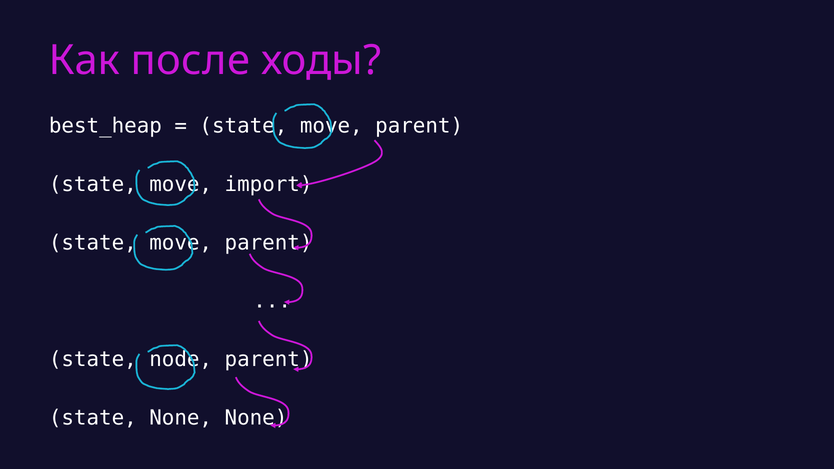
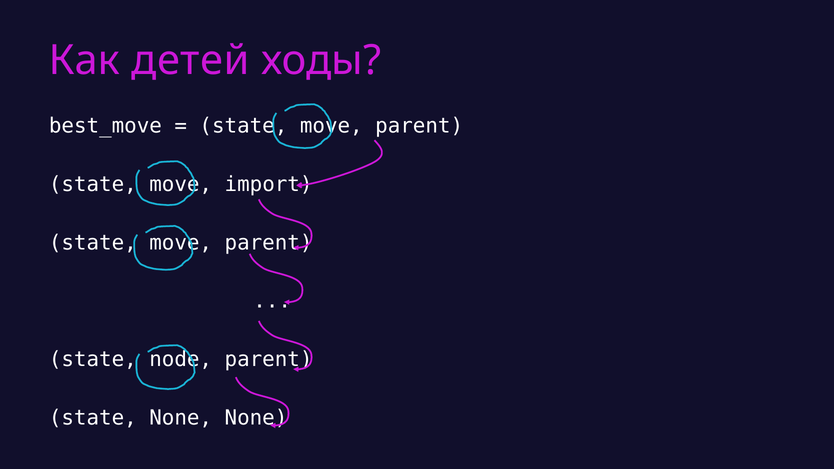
после: после -> детей (190, 61)
best_heap: best_heap -> best_move (105, 126)
